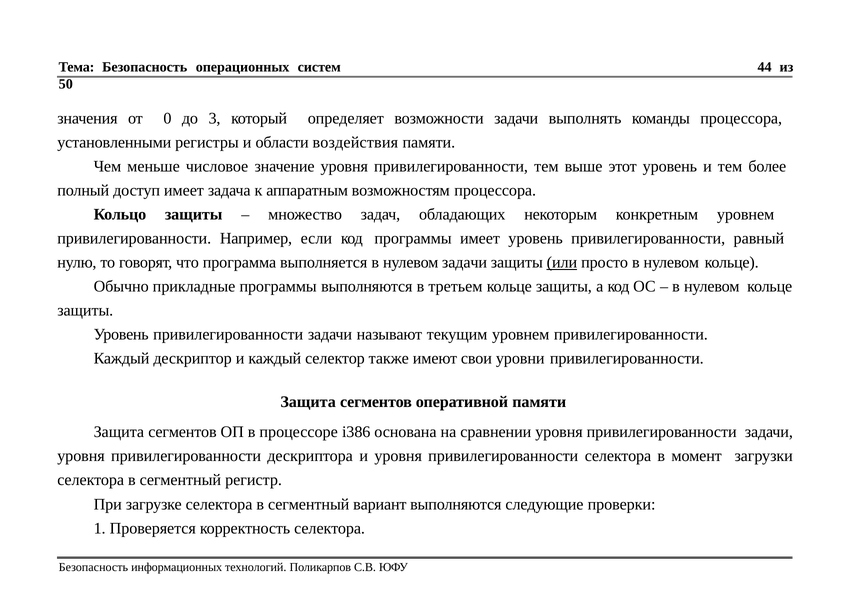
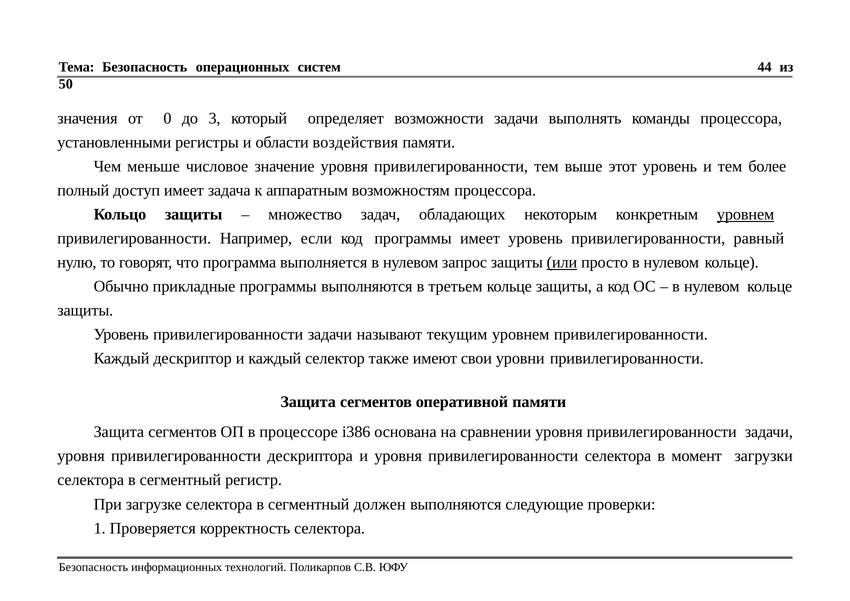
уровнем underline: none -> present (746, 214)
нулевом задачи: задачи -> запрос (465, 262)
вариант: вариант -> должен (380, 504)
